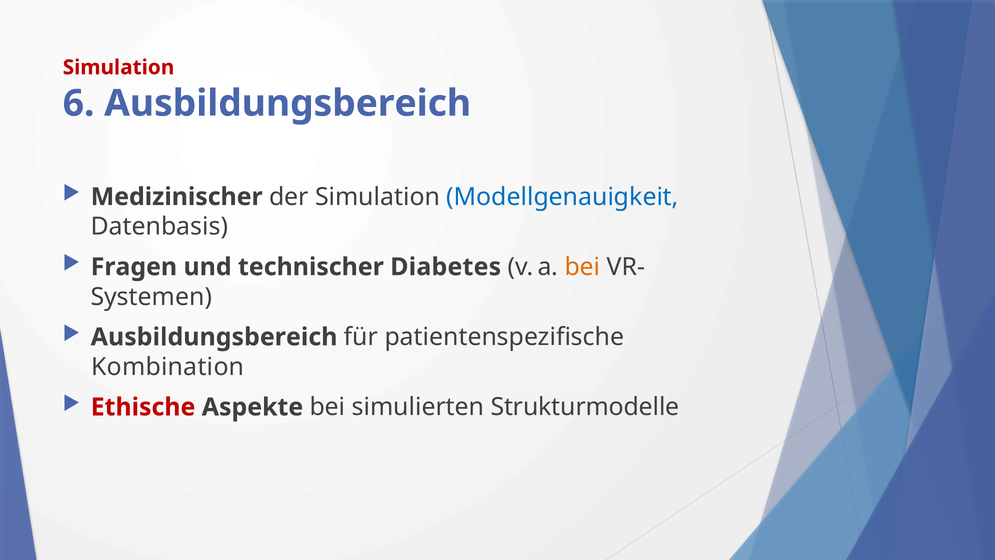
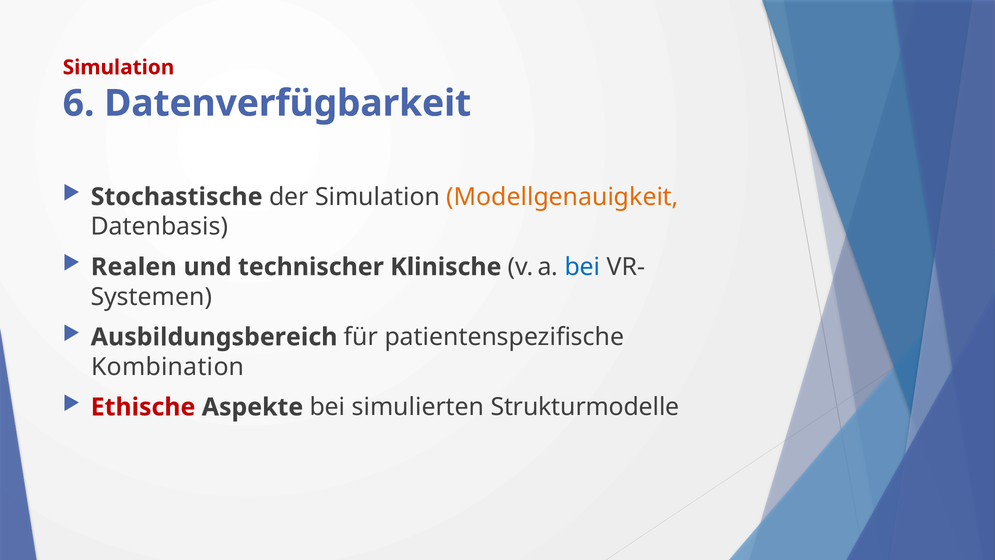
6 Ausbildungsbereich: Ausbildungsbereich -> Datenverfügbarkeit (288, 103)
Medizinischer: Medizinischer -> Stochastische (177, 197)
Modellgenauigkeit colour: blue -> orange (562, 197)
Fragen: Fragen -> Realen (134, 267)
Diabetes: Diabetes -> Klinische (446, 267)
bei colour: orange -> blue (583, 267)
